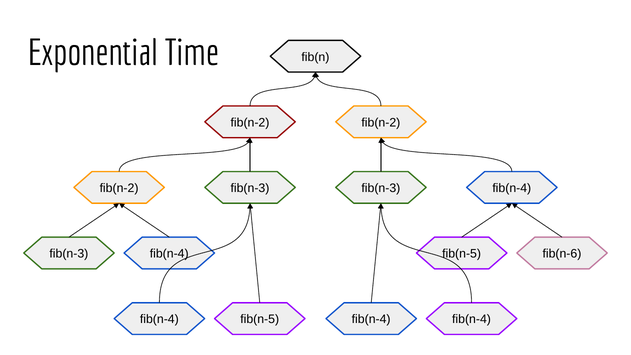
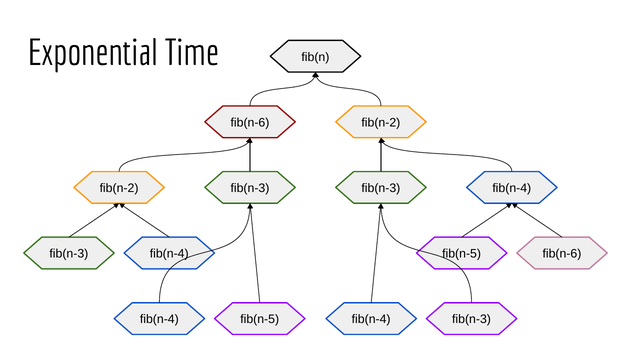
fib(n-2: fib(n-2 -> fib(n-6 (250, 123)
fib(n-5 fib(n-4 fib(n-4: fib(n-4 -> fib(n-3 (472, 319)
